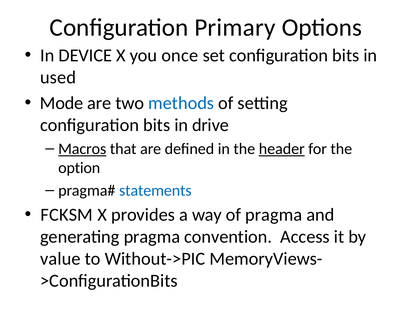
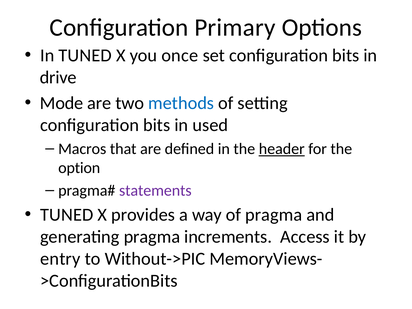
In DEVICE: DEVICE -> TUNED (85, 56)
used: used -> drive (58, 78)
drive: drive -> used (210, 125)
Macros underline: present -> none (82, 149)
statements colour: blue -> purple (155, 190)
FCKSM: FCKSM -> TUNED (67, 215)
convention: convention -> increments (228, 237)
value: value -> entry (60, 259)
